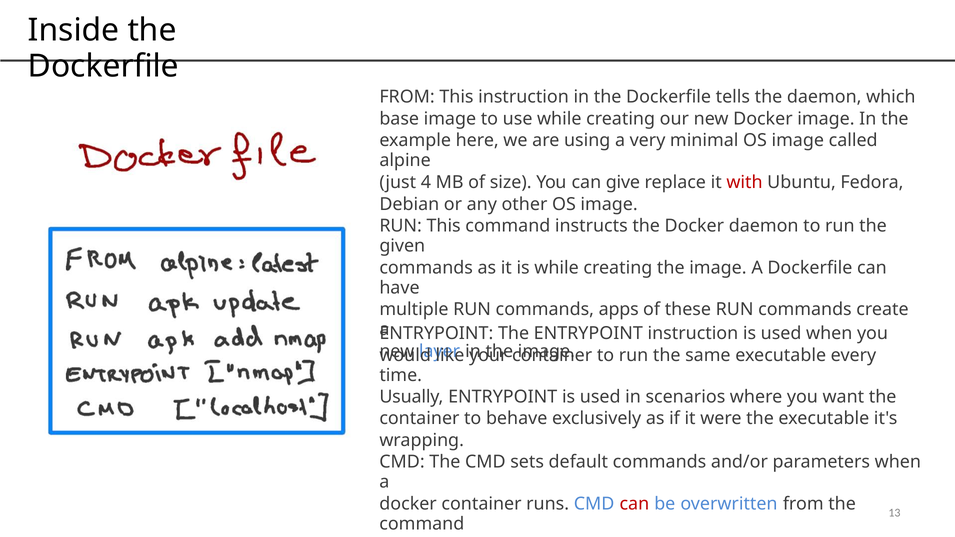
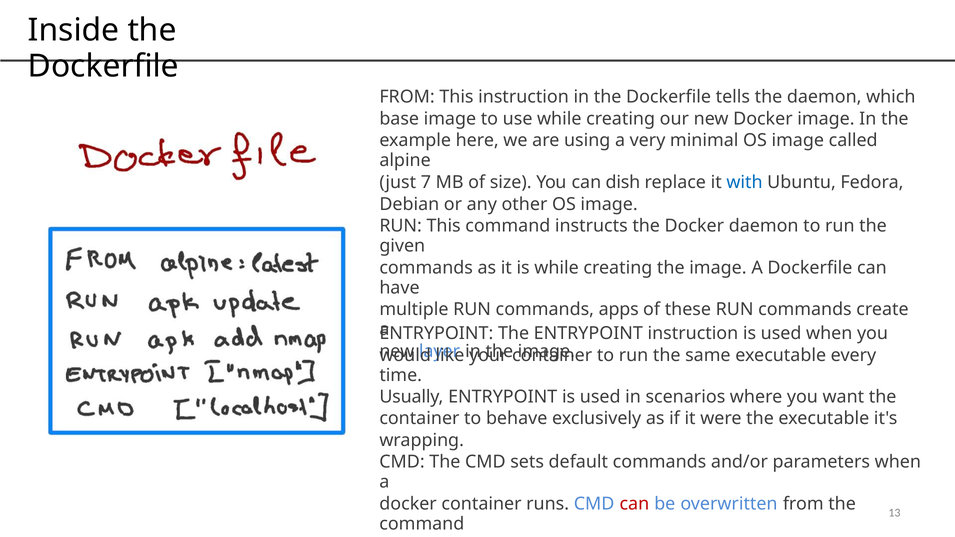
4: 4 -> 7 (426, 182)
give: give -> dish (623, 182)
with colour: red -> blue (745, 182)
